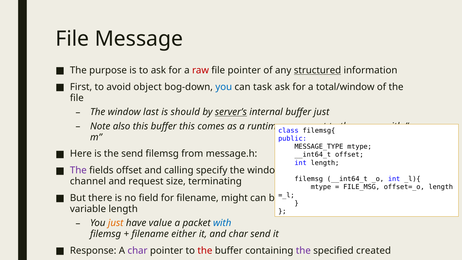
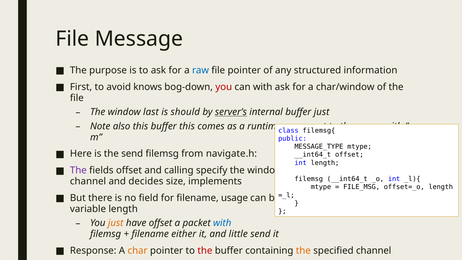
raw colour: red -> blue (200, 70)
structured underline: present -> none (317, 70)
object: object -> knows (148, 87)
you colour: blue -> red (224, 87)
can task: task -> with (263, 87)
total/window: total/window -> char/window (345, 87)
message.h: message.h -> navigate.h (231, 154)
request: request -> decides (146, 181)
terminating: terminating -> implements (215, 181)
might: might -> usage (234, 198)
have value: value -> offset (160, 223)
and char: char -> little (238, 234)
char colour: purple -> orange (138, 250)
the colour: purple -> orange (303, 250)
specified created: created -> channel (374, 250)
